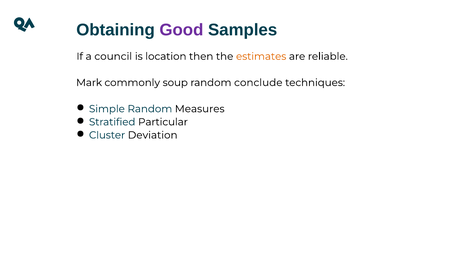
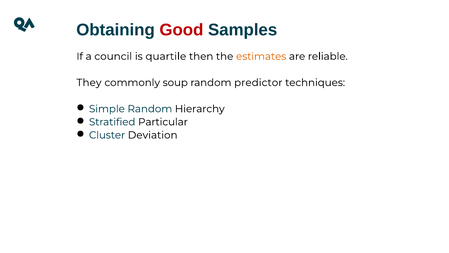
Good colour: purple -> red (181, 30)
location: location -> quartile (166, 56)
Mark: Mark -> They (89, 82)
conclude: conclude -> predictor (258, 82)
Measures: Measures -> Hierarchy (200, 109)
